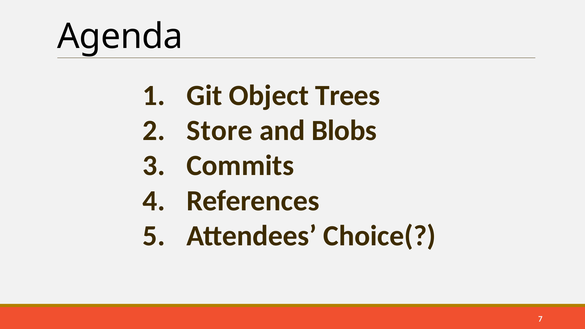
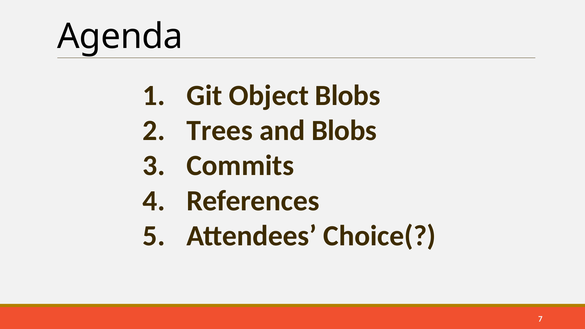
Object Trees: Trees -> Blobs (348, 95)
Store: Store -> Trees (220, 131)
